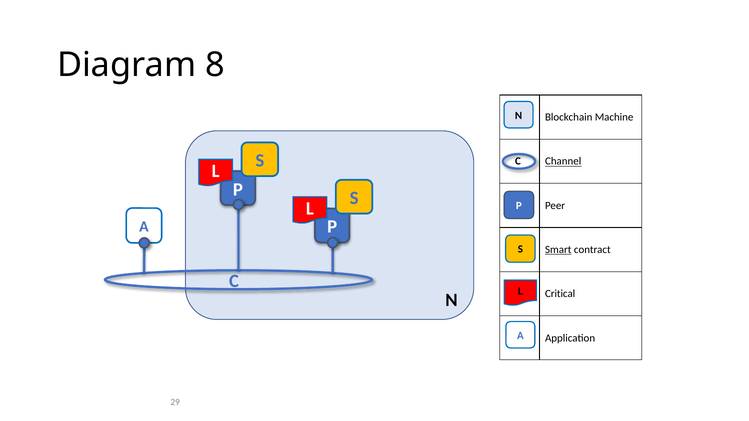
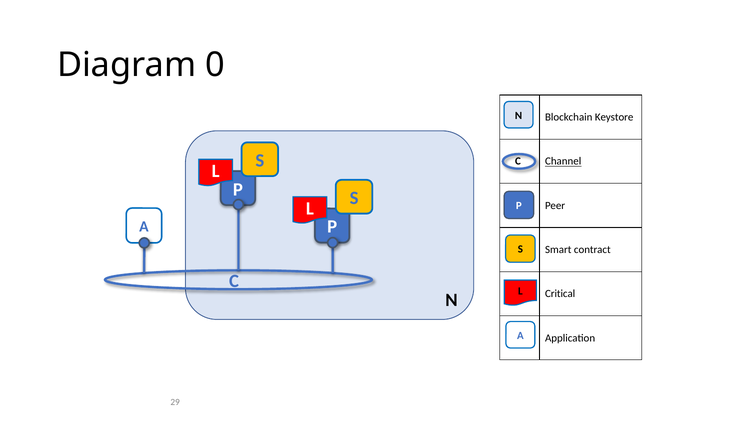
8: 8 -> 0 (215, 65)
Machine: Machine -> Keystore (614, 117)
Smart underline: present -> none (558, 250)
